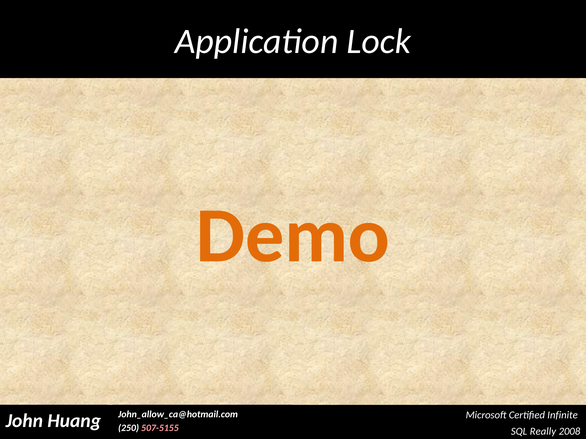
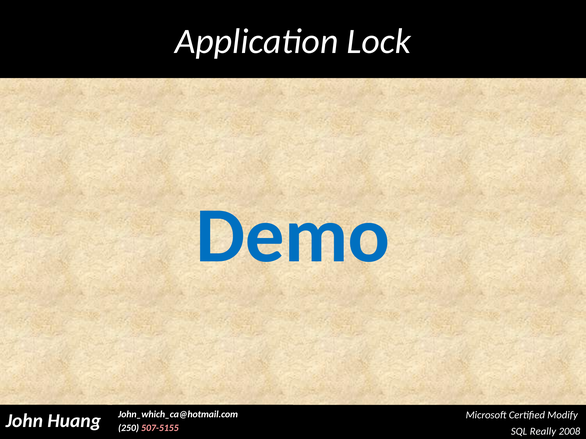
Demo colour: orange -> blue (293, 236)
Infinite: Infinite -> Modify (563, 415)
John_allow_ca@hotmail.com: John_allow_ca@hotmail.com -> John_which_ca@hotmail.com (178, 415)
